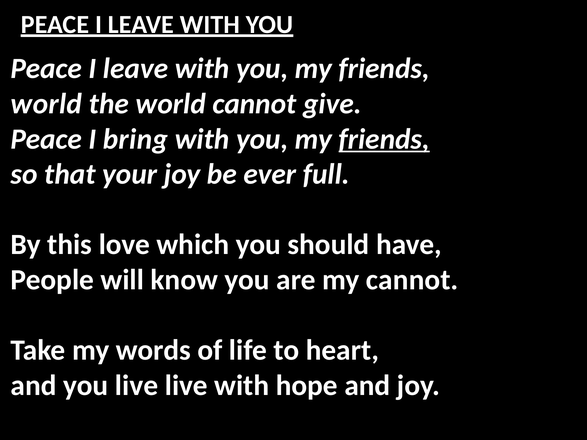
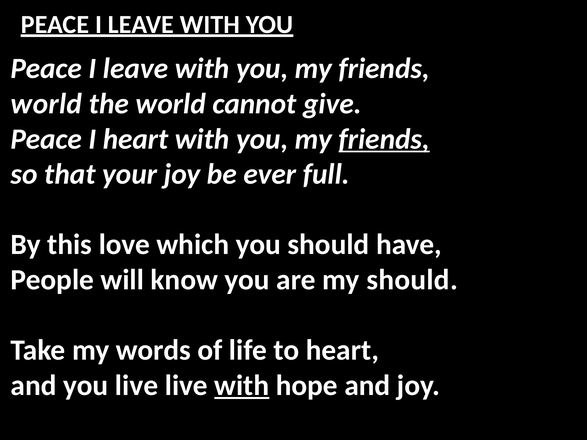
I bring: bring -> heart (136, 139)
my cannot: cannot -> should (412, 280)
with underline: none -> present (242, 386)
